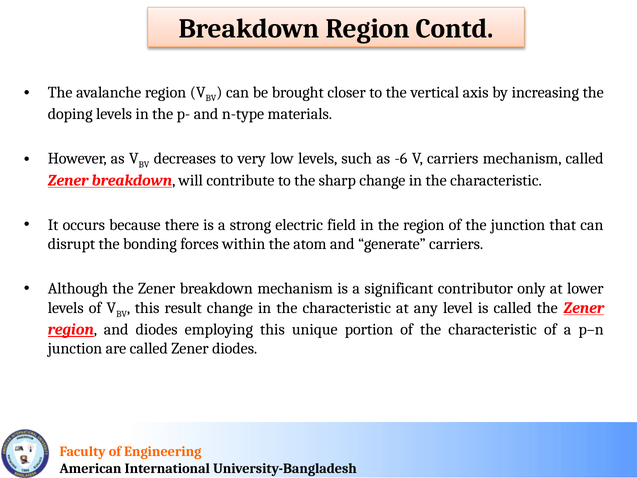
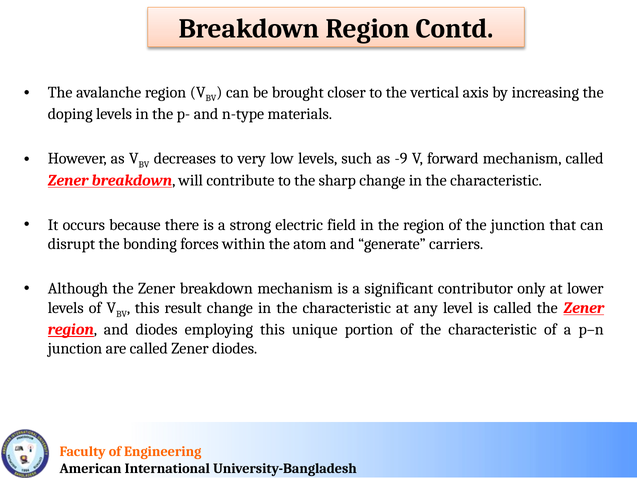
-6: -6 -> -9 (401, 159)
V carriers: carriers -> forward (453, 159)
